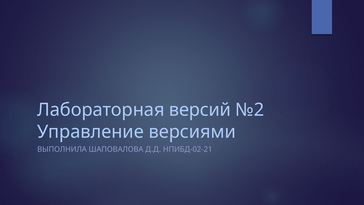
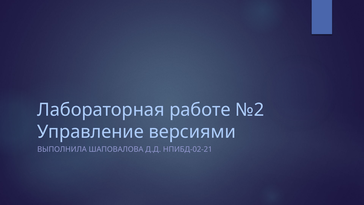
версий: версий -> работе (200, 110)
